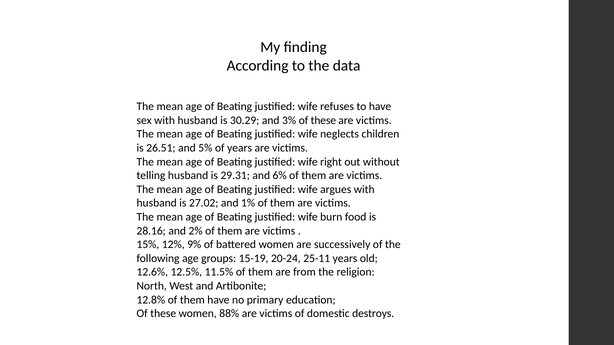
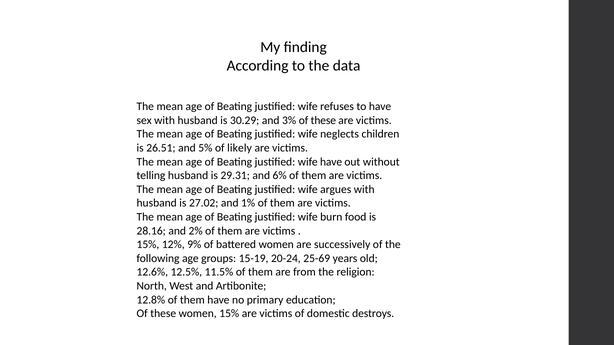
of years: years -> likely (240, 148)
wife right: right -> have (331, 162)
25-11: 25-11 -> 25-69 (317, 259)
88%: 88% -> 15% (229, 314)
